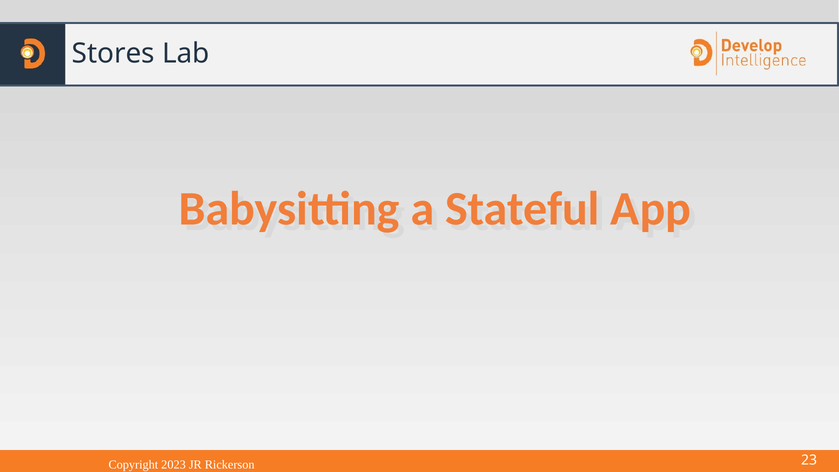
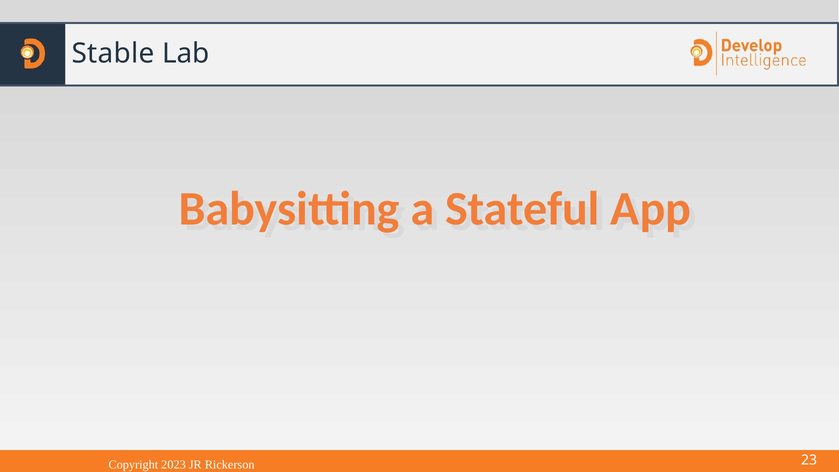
Stores: Stores -> Stable (113, 53)
